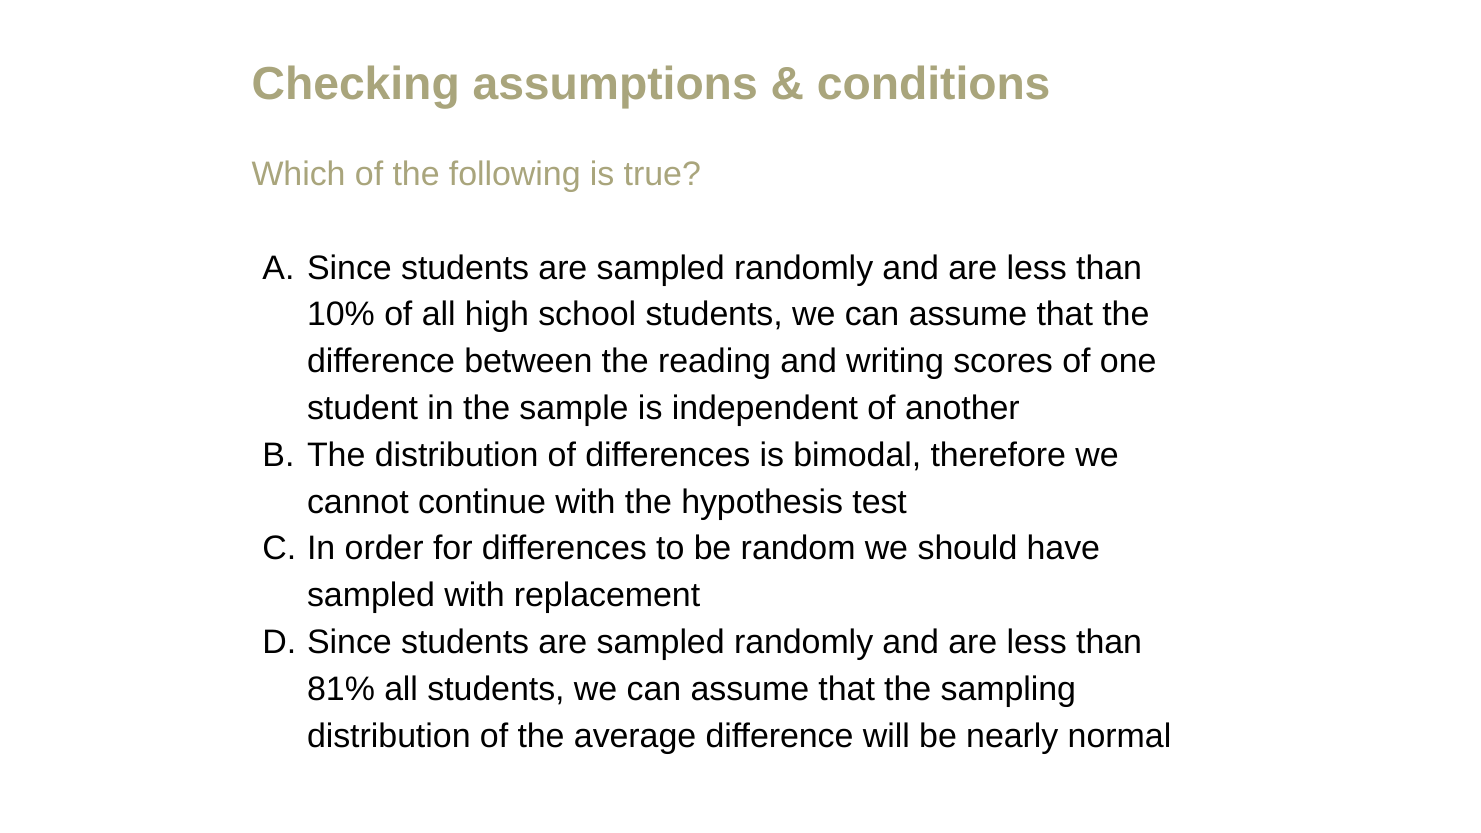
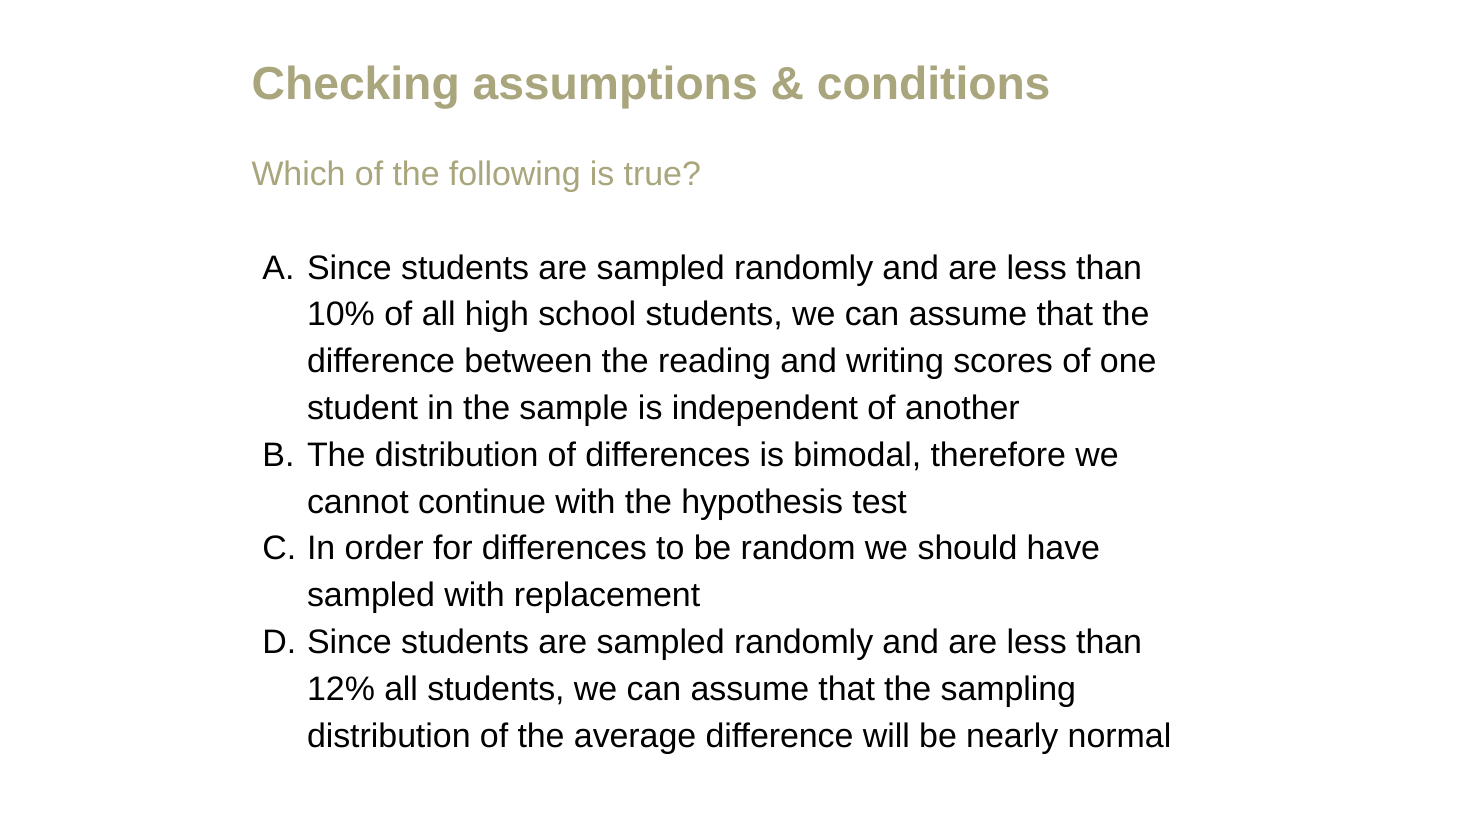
81%: 81% -> 12% (341, 689)
